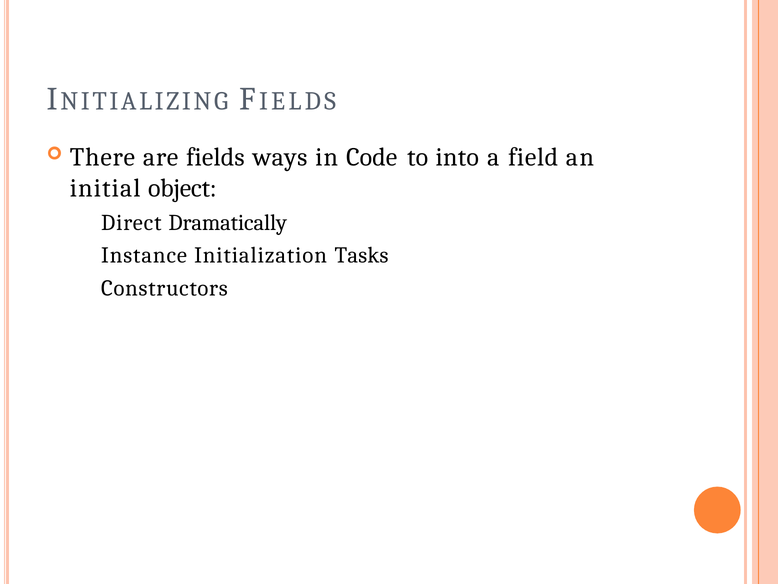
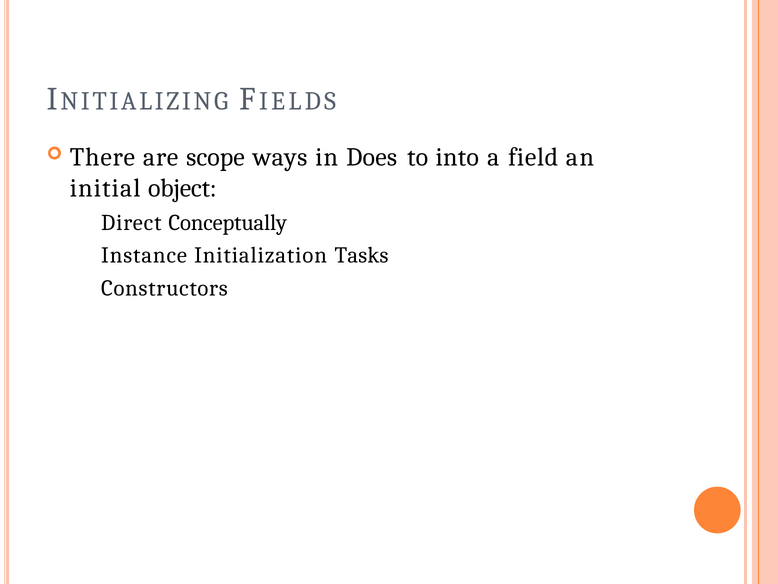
fields: fields -> scope (215, 157)
Code: Code -> Does (372, 157)
Dramatically: Dramatically -> Conceptually (228, 223)
